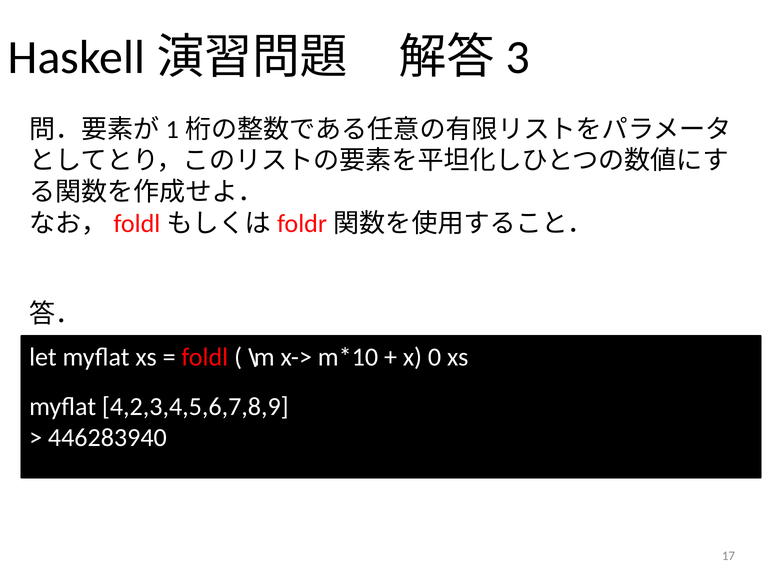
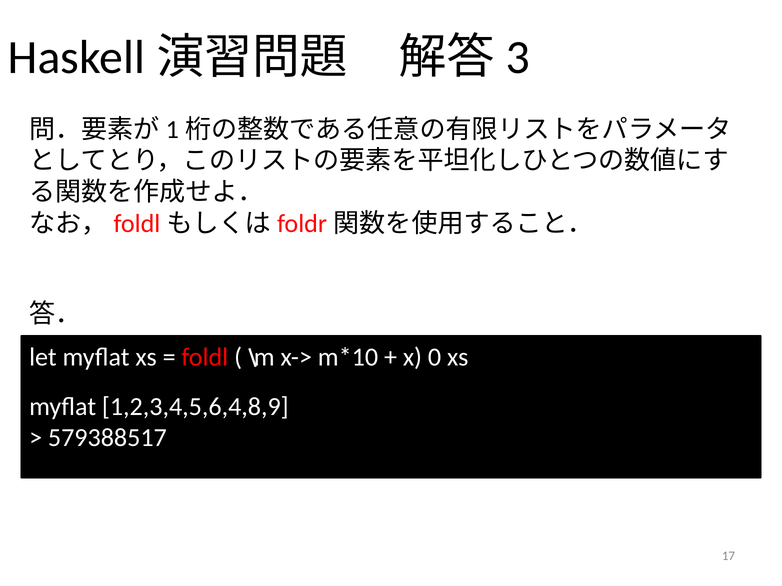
4,2,3,4,5,6,7,8,9: 4,2,3,4,5,6,7,8,9 -> 1,2,3,4,5,6,4,8,9 (195, 407)
446283940: 446283940 -> 579388517 (107, 438)
